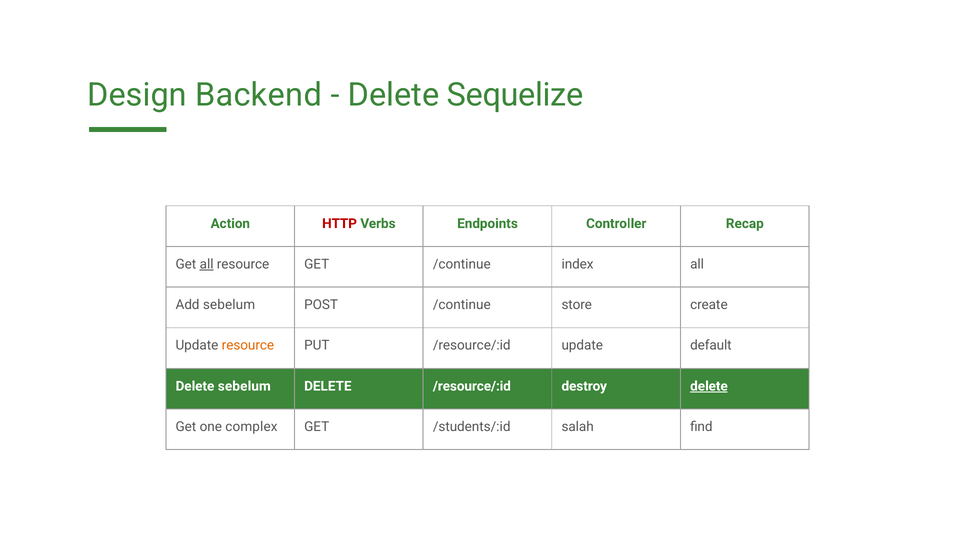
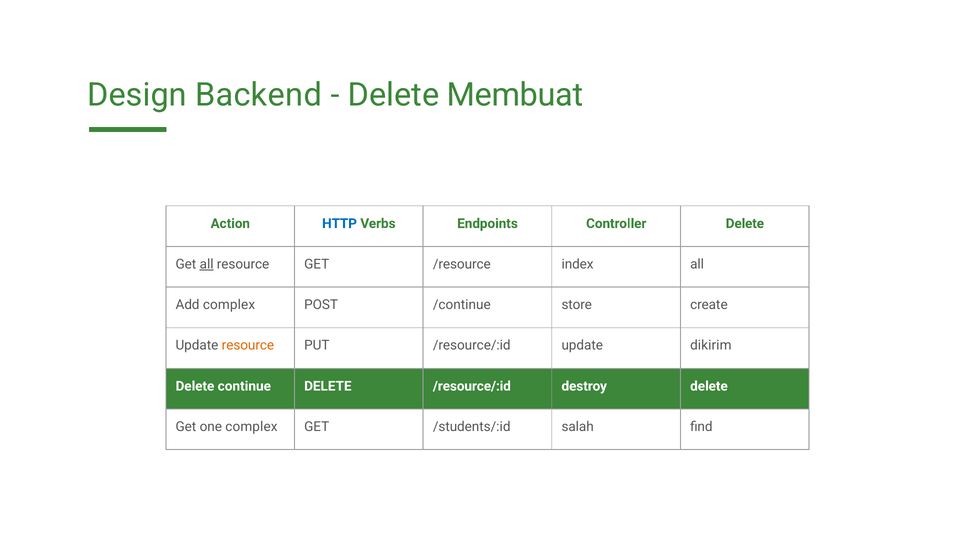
Sequelize: Sequelize -> Membuat (515, 95)
HTTP colour: red -> blue (340, 223)
Controller Recap: Recap -> Delete (745, 223)
GET /continue: /continue -> /resource (462, 264)
Add sebelum: sebelum -> complex (229, 305)
default: default -> dikirim (711, 345)
Delete sebelum: sebelum -> continue (244, 386)
delete underline: present -> none (709, 386)
